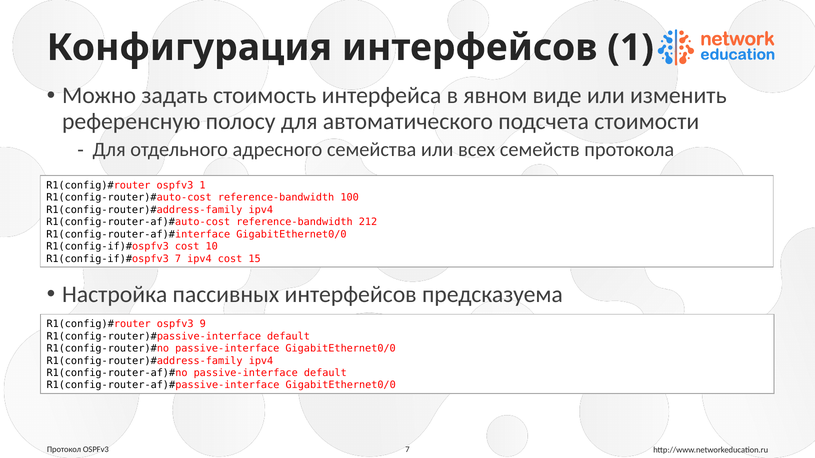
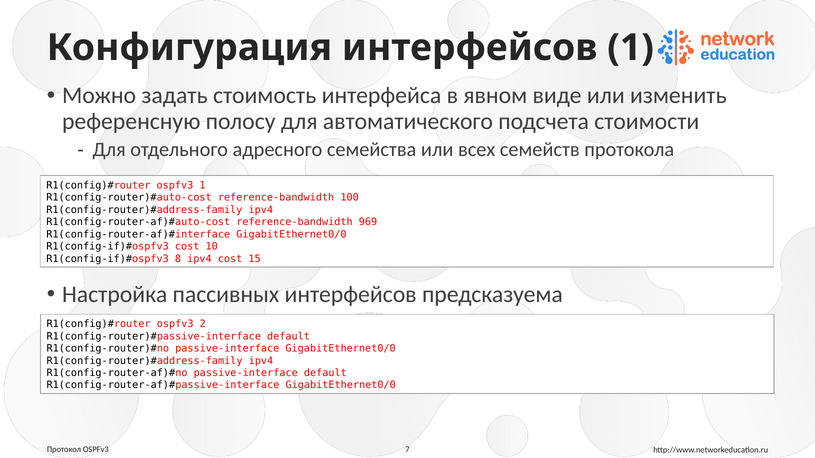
212: 212 -> 969 (368, 222)
7: 7 -> 8 (178, 259)
9: 9 -> 2 (203, 324)
